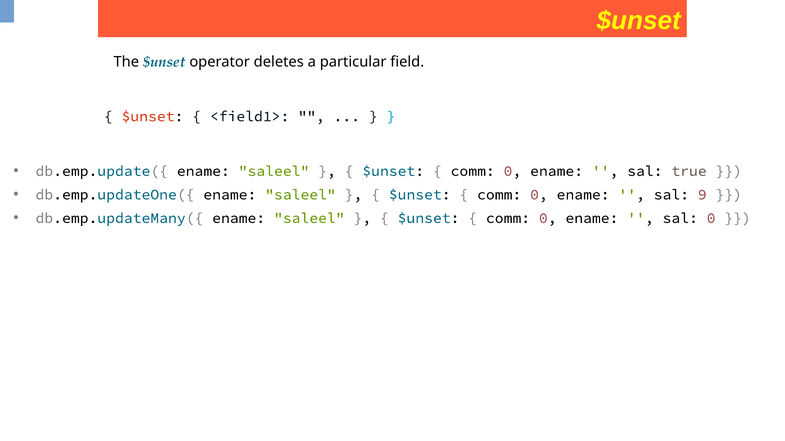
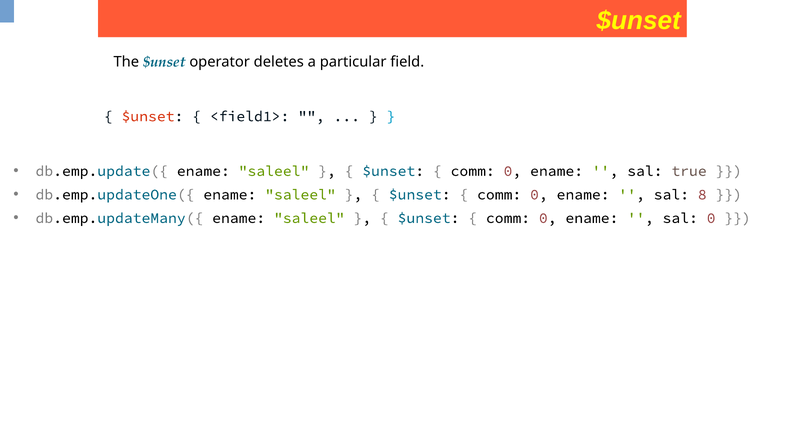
9: 9 -> 8 (702, 195)
